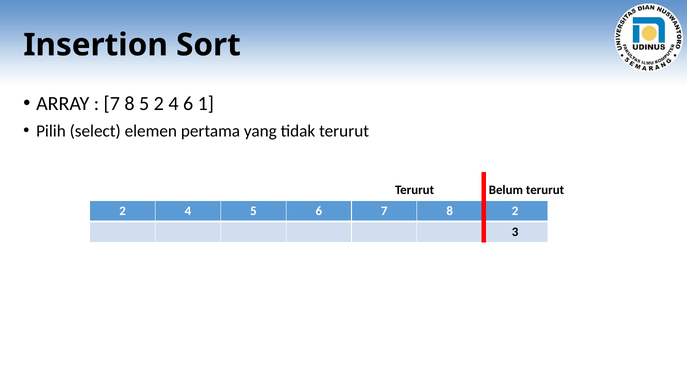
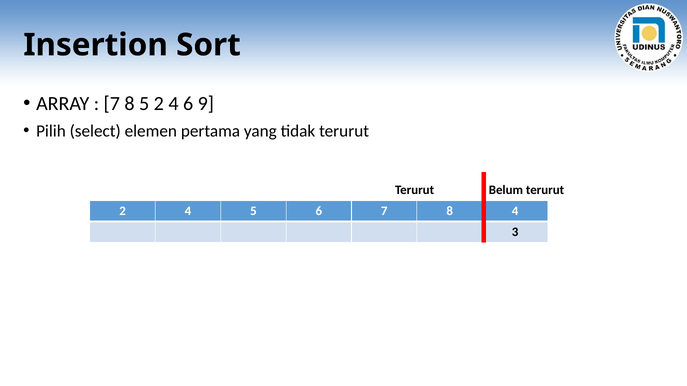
1: 1 -> 9 (206, 104)
8 2: 2 -> 4 (515, 211)
